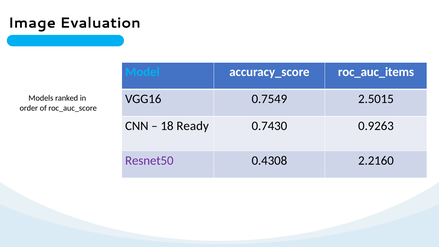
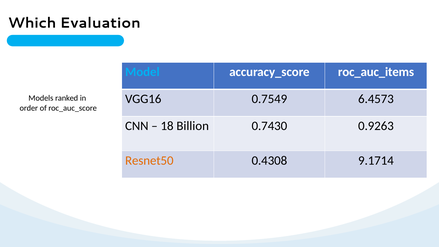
Image: Image -> Which (32, 23)
2.5015: 2.5015 -> 6.4573 (376, 99)
Ready: Ready -> Billion (193, 126)
Resnet50 colour: purple -> orange (149, 161)
2.2160: 2.2160 -> 9.1714 (376, 161)
